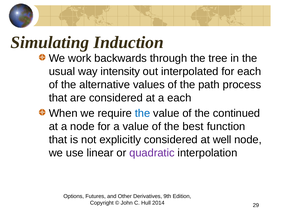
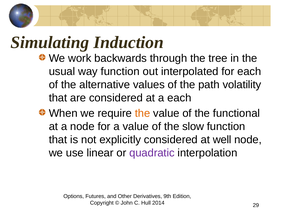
way intensity: intensity -> function (120, 72)
process: process -> volatility (242, 85)
the colour: blue -> orange (143, 113)
continued: continued -> functional (236, 113)
best: best -> slow (193, 127)
